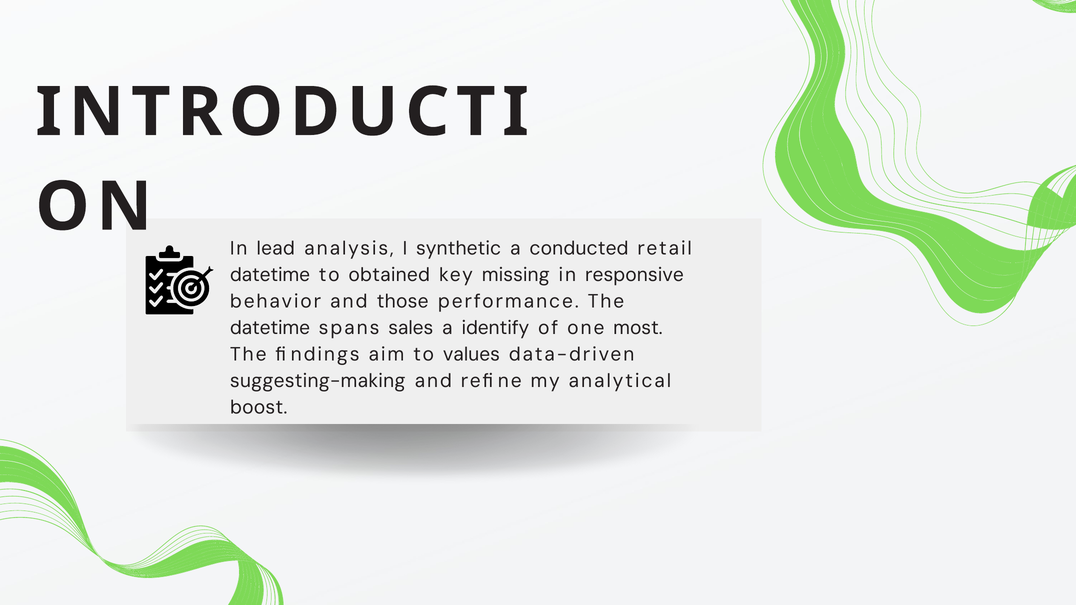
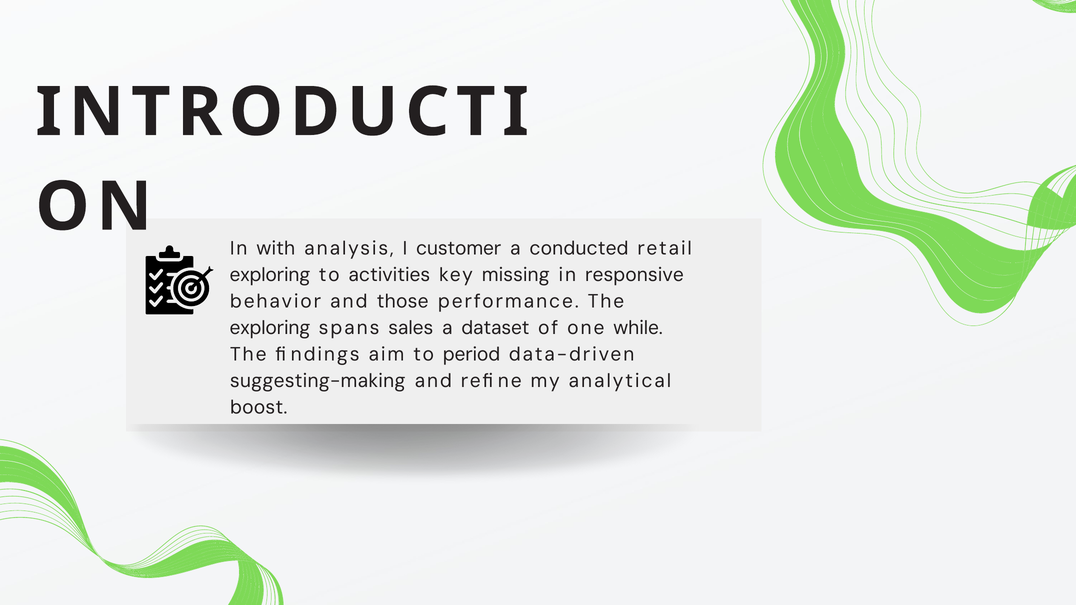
lead: lead -> with (276, 248)
synthetic: synthetic -> customer (459, 248)
datetime: datetime -> exploring (270, 275)
obtained: obtained -> activities (389, 275)
datetime: datetime -> exploring (270, 328)
identify: identify -> dataset (495, 328)
most: most -> while (638, 328)
values: values -> period (472, 354)
